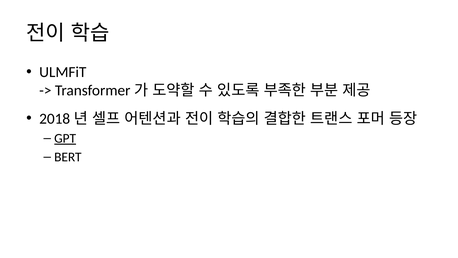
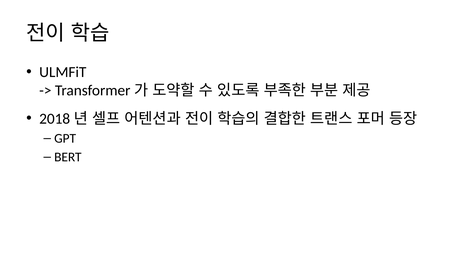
GPT underline: present -> none (65, 138)
